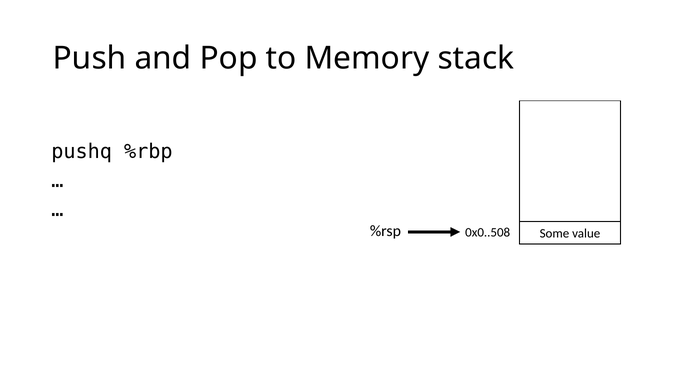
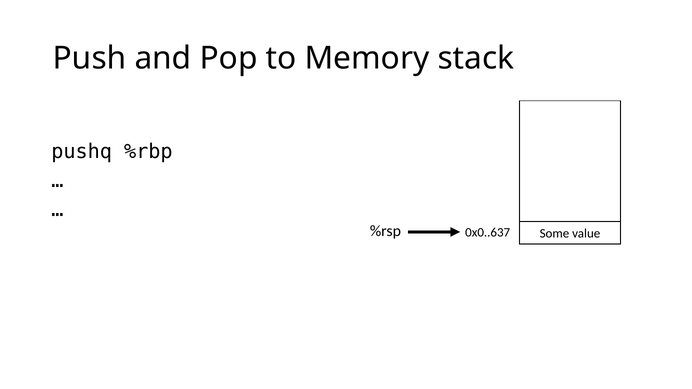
0x0..508: 0x0..508 -> 0x0..637 (488, 233)
